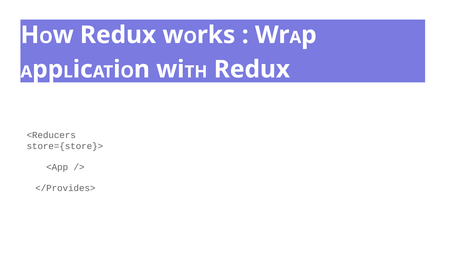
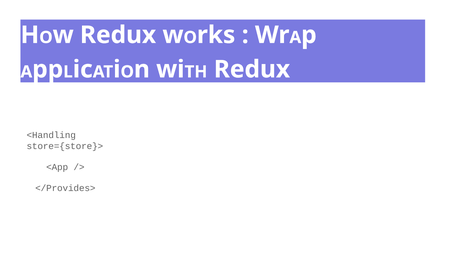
<Reducers: <Reducers -> <Handling (51, 135)
